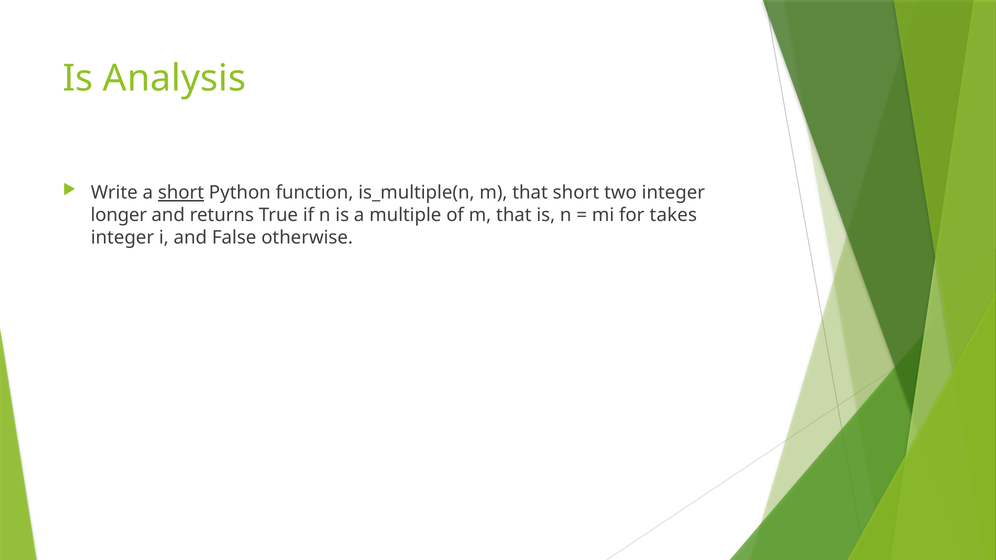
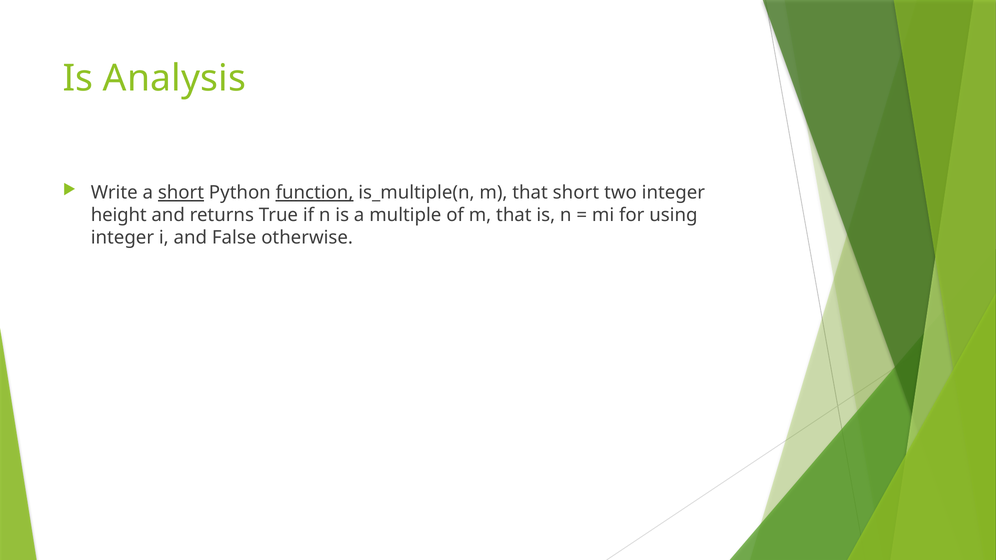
function underline: none -> present (315, 193)
longer: longer -> height (119, 215)
takes: takes -> using (673, 215)
